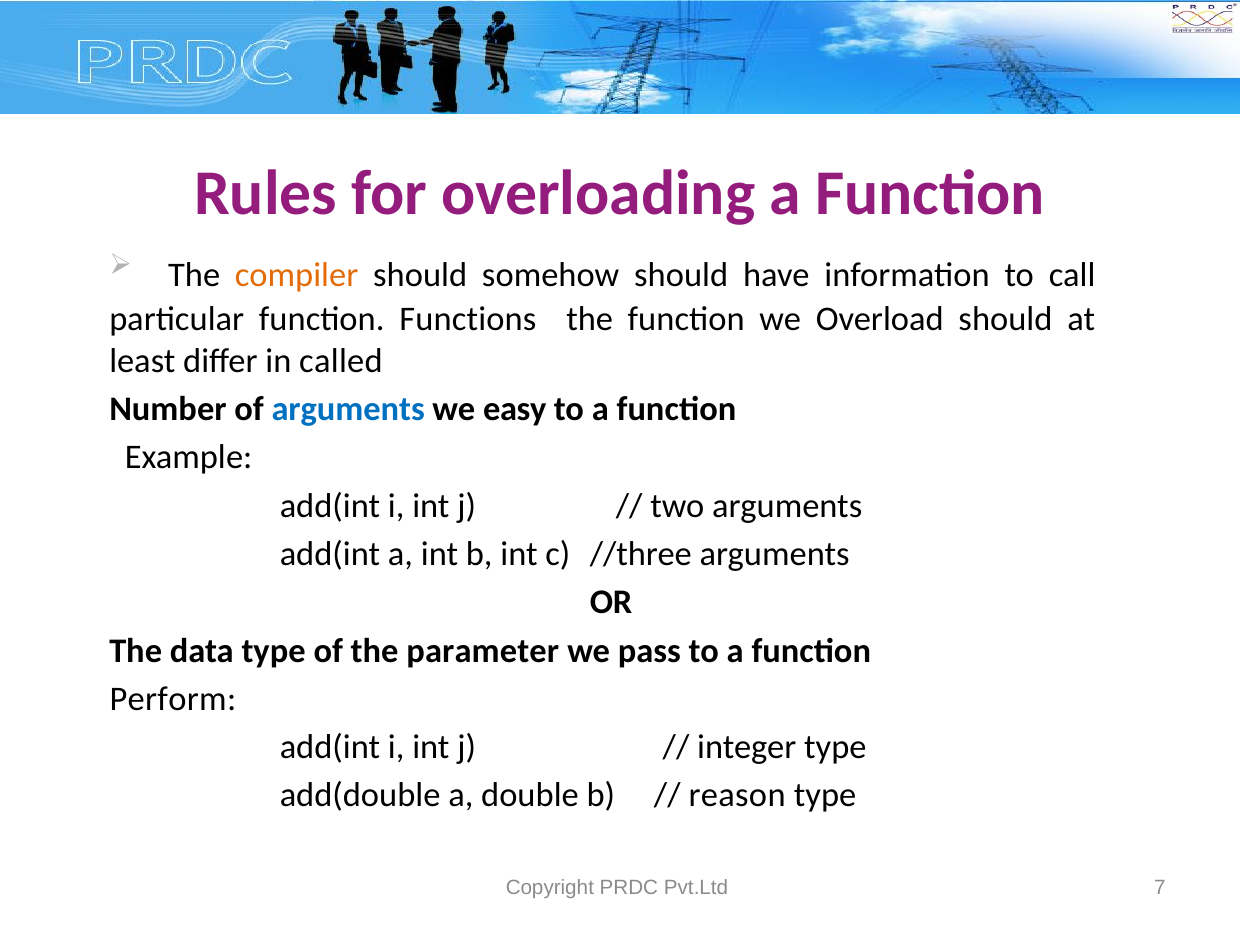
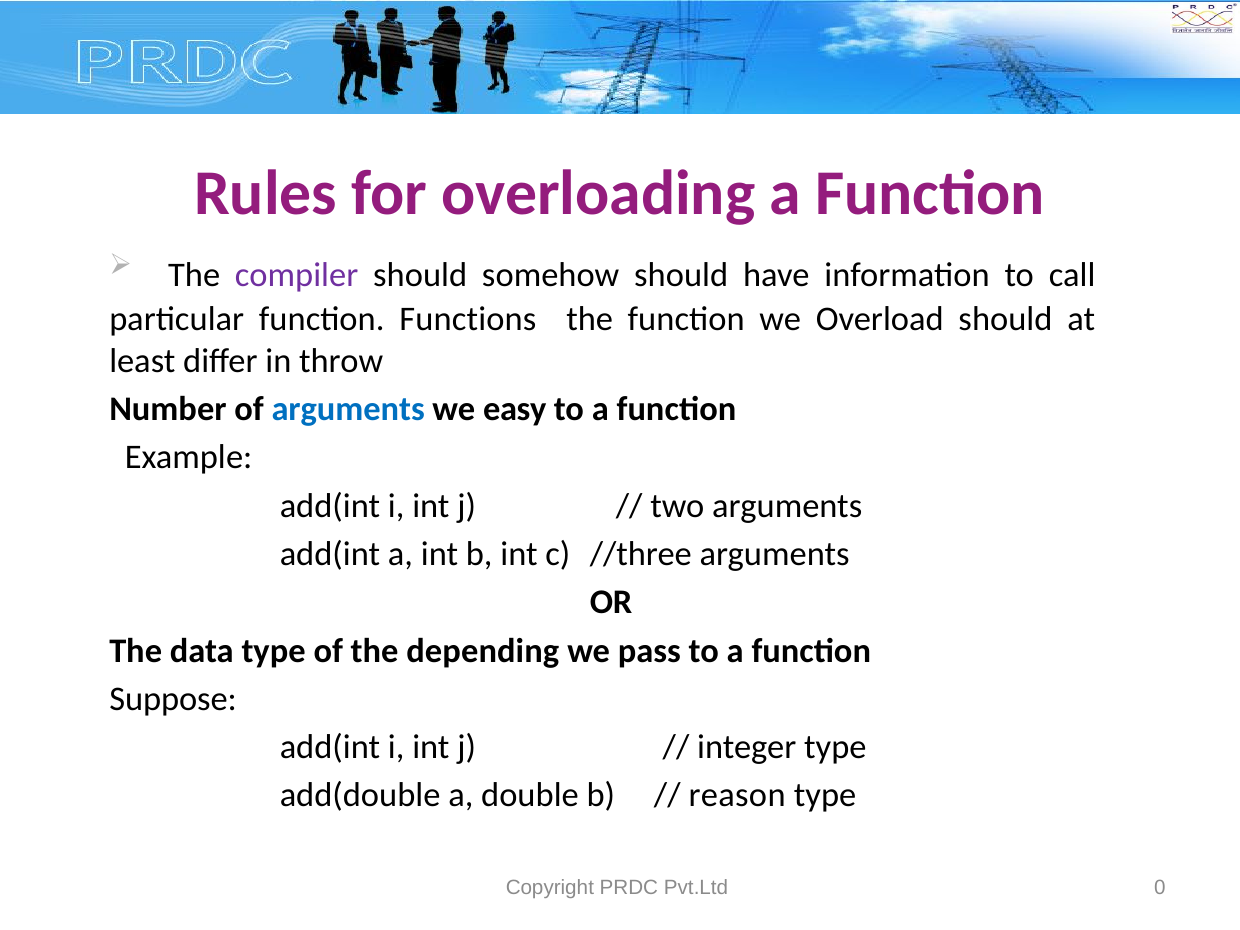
compiler colour: orange -> purple (297, 275)
called: called -> throw (341, 361)
parameter: parameter -> depending (483, 651)
Perform: Perform -> Suppose (173, 699)
7: 7 -> 0 (1160, 888)
